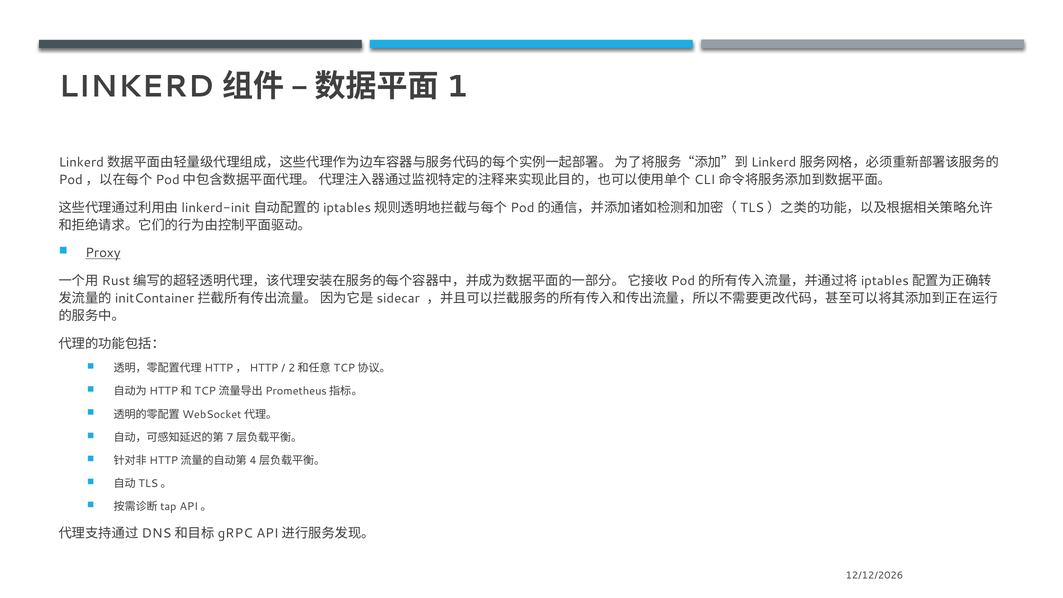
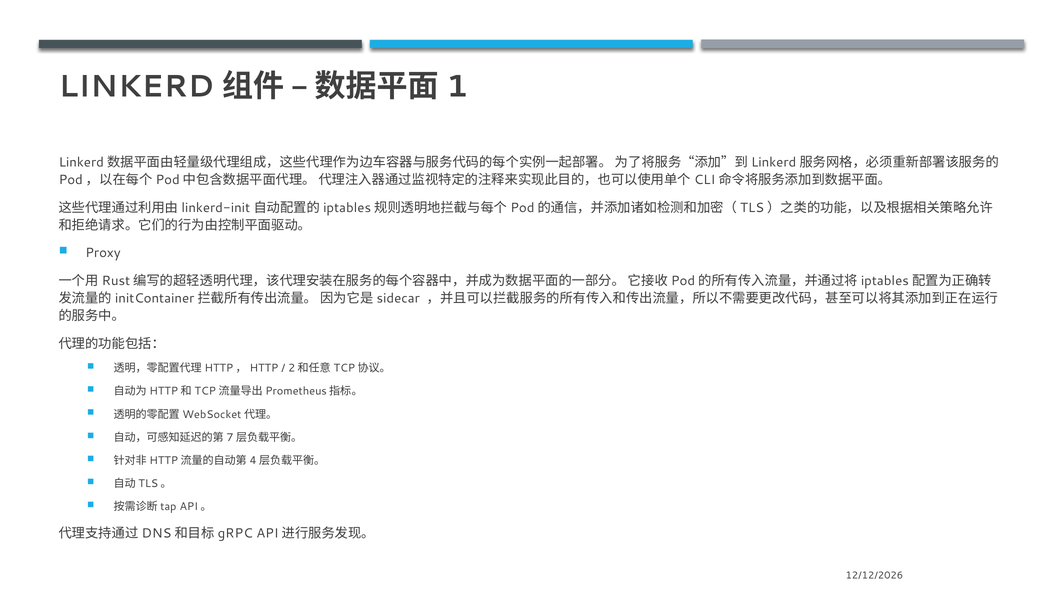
Proxy underline: present -> none (103, 253)
